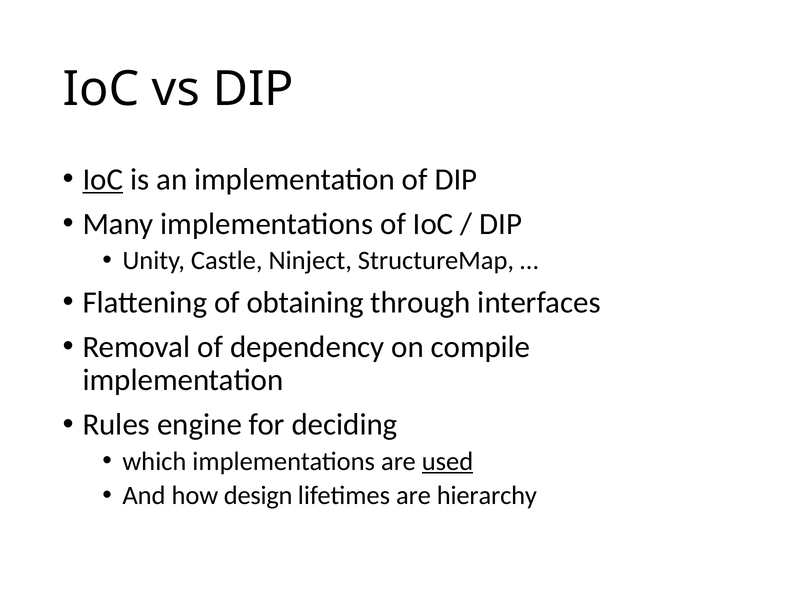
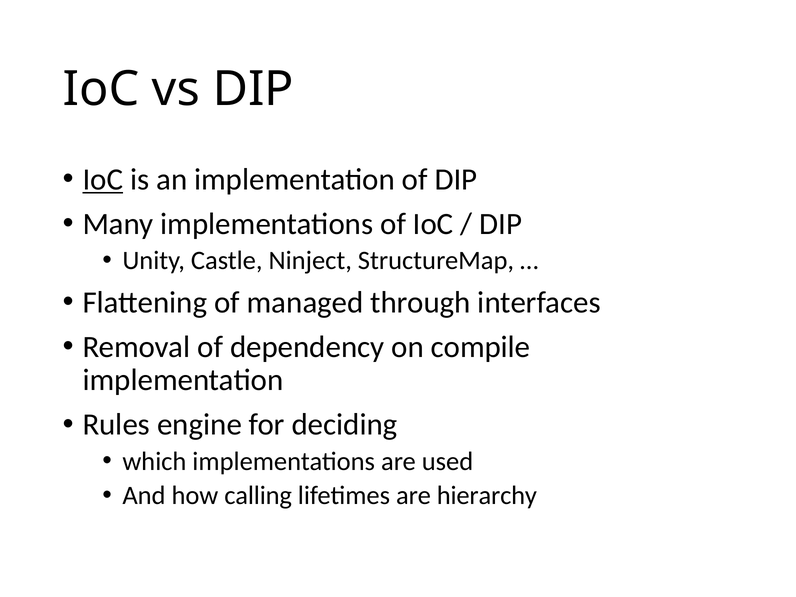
obtaining: obtaining -> managed (305, 302)
used underline: present -> none (447, 461)
design: design -> calling (258, 495)
